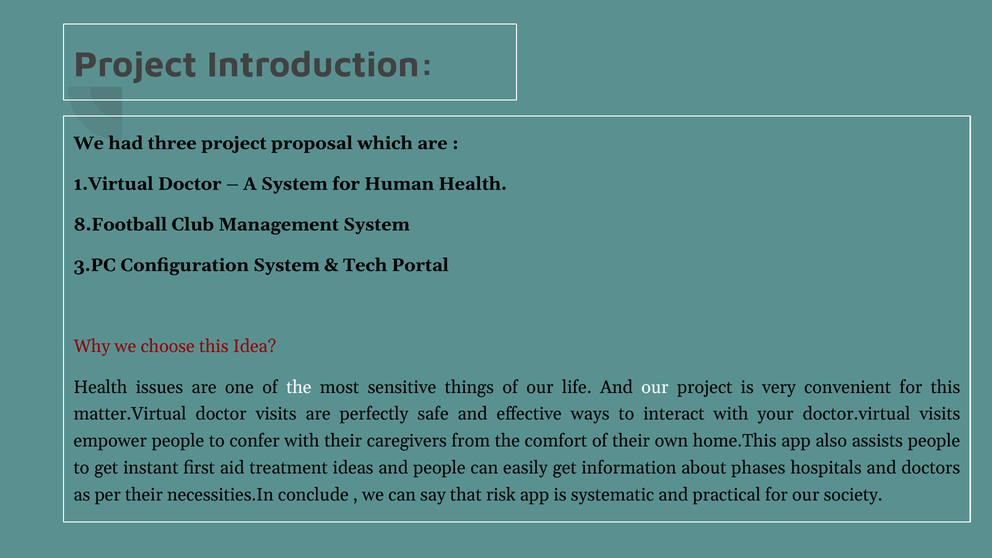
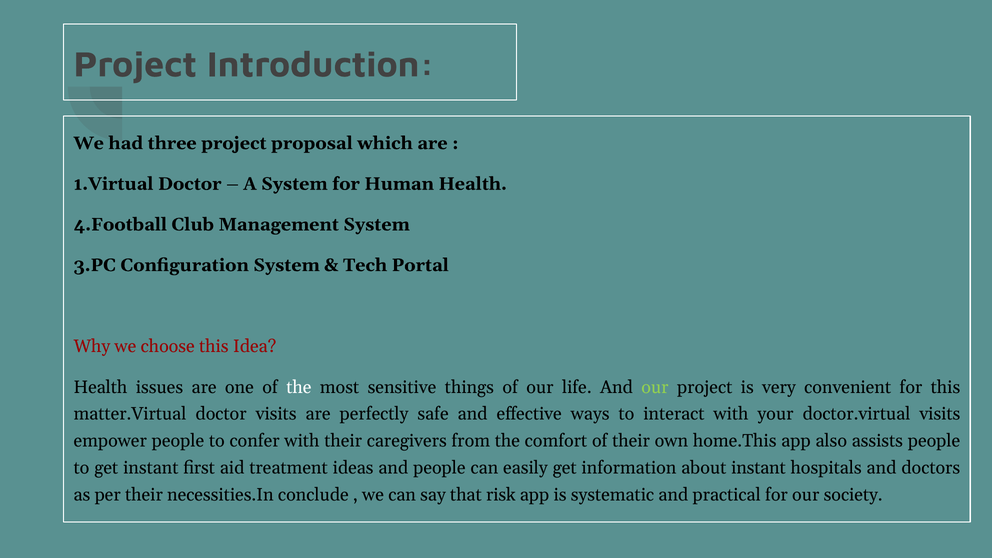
8.Football: 8.Football -> 4.Football (120, 225)
our colour: white -> light green (655, 387)
about phases: phases -> instant (758, 468)
